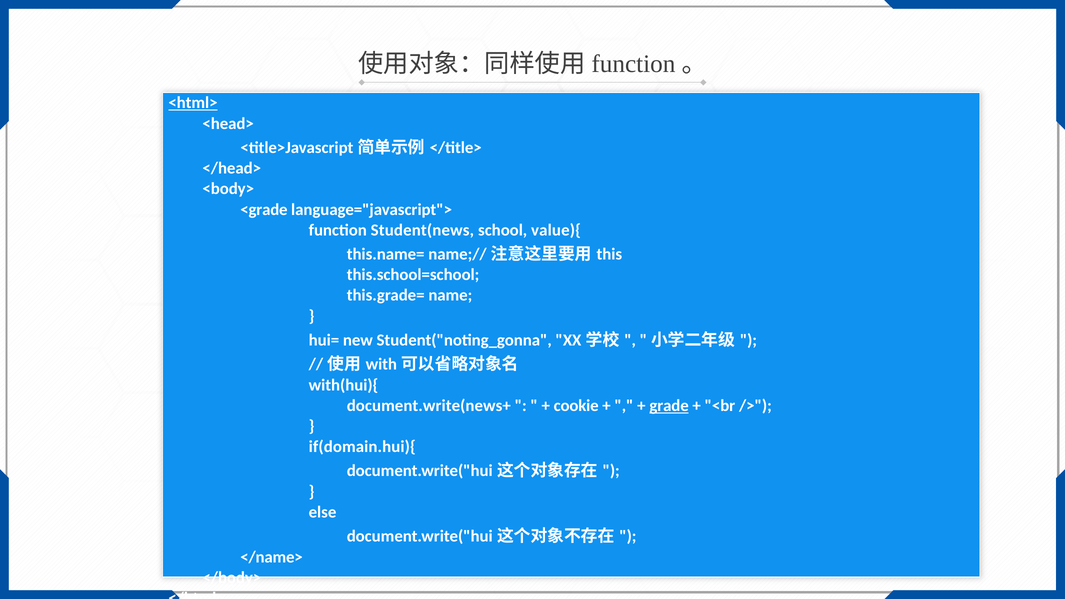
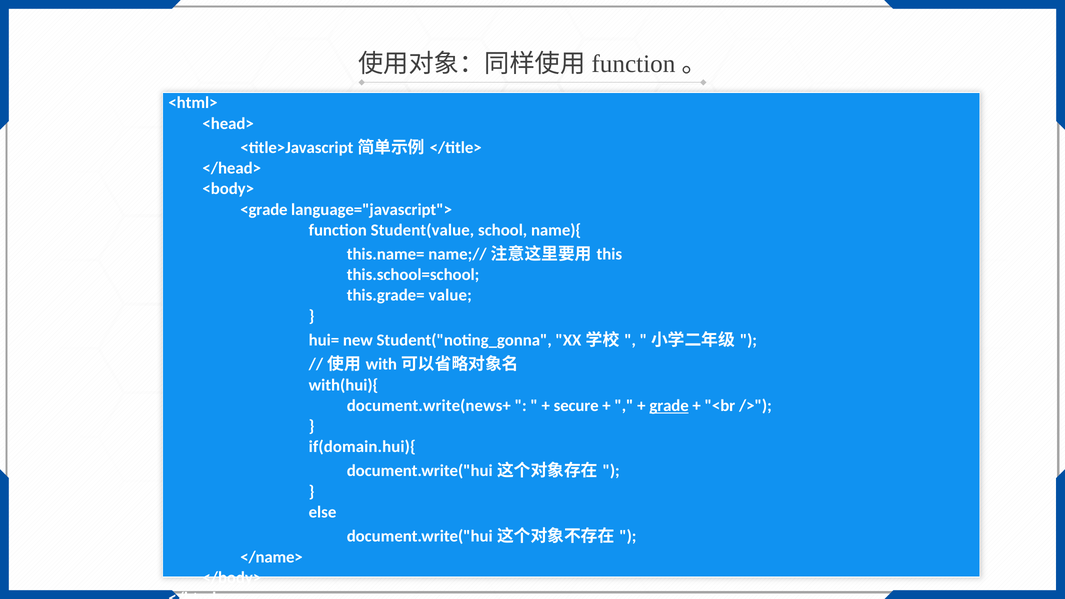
<html> underline: present -> none (193, 103)
Student(news: Student(news -> Student(value (422, 230)
value){: value){ -> name){ (556, 230)
name: name -> value (450, 295)
cookie: cookie -> secure (576, 406)
